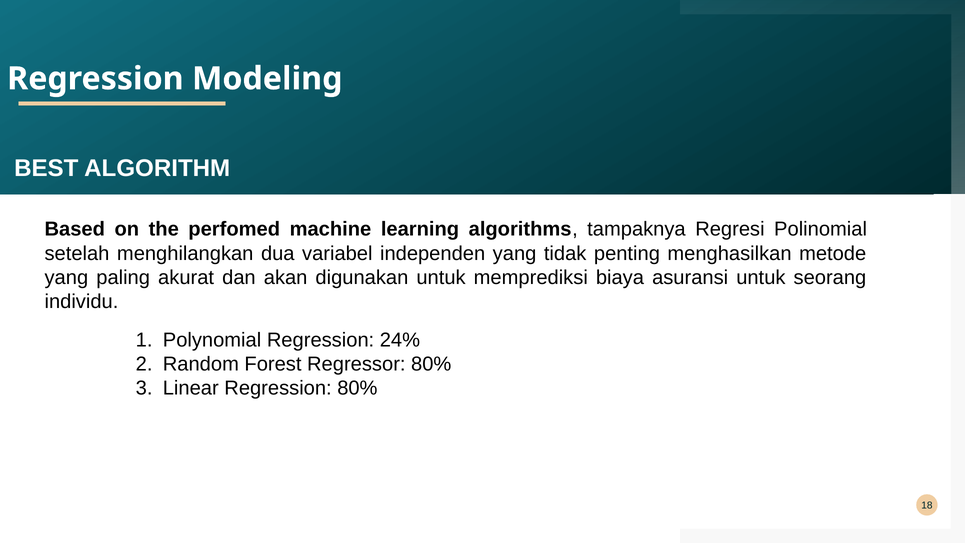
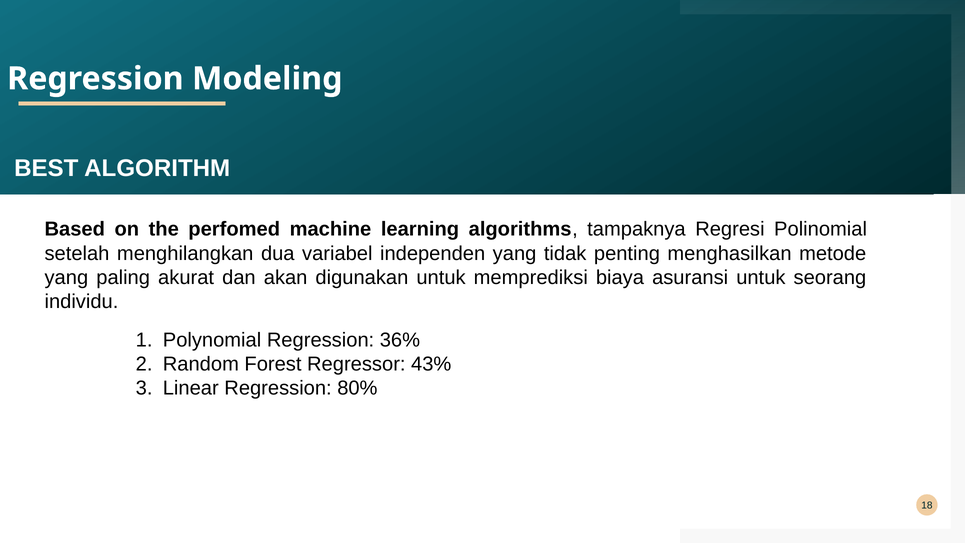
24%: 24% -> 36% (400, 340)
Regressor 80%: 80% -> 43% (431, 364)
